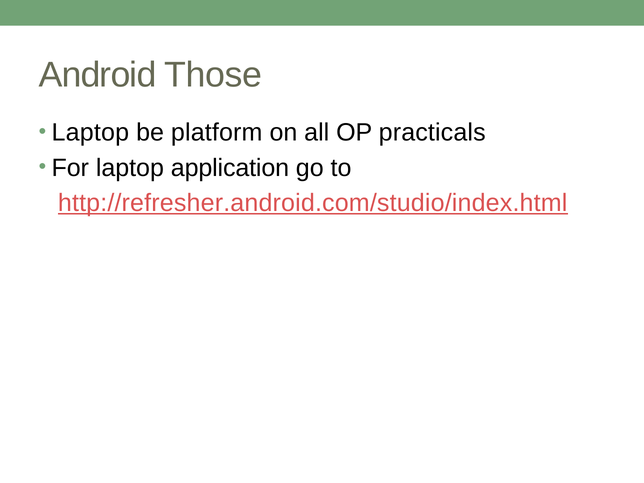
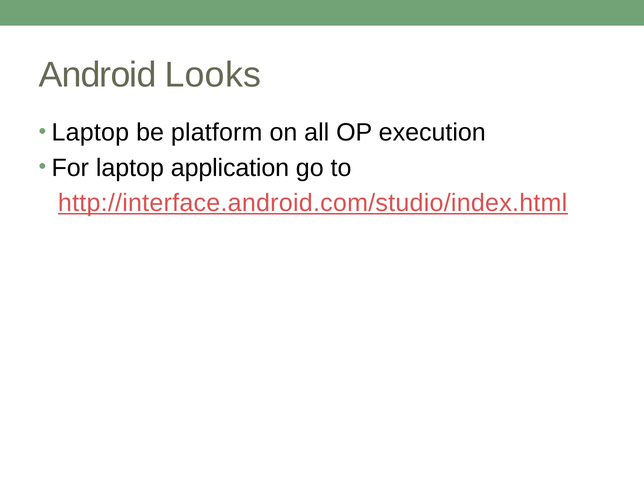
Those: Those -> Looks (213, 75)
practicals: practicals -> execution (432, 133)
http://refresher.android.com/studio/index.html: http://refresher.android.com/studio/index.html -> http://interface.android.com/studio/index.html (313, 203)
